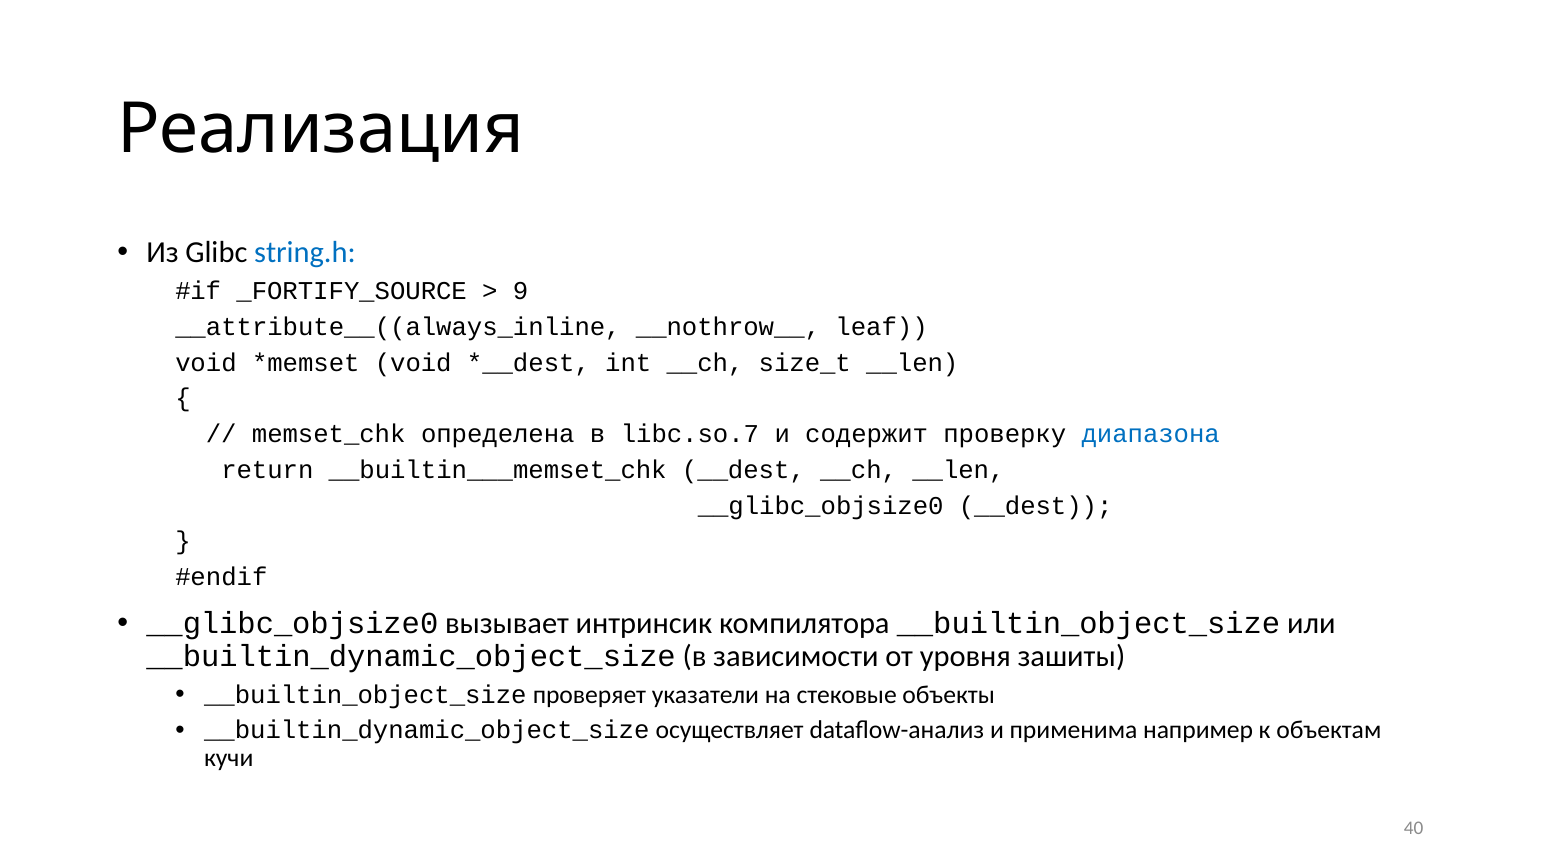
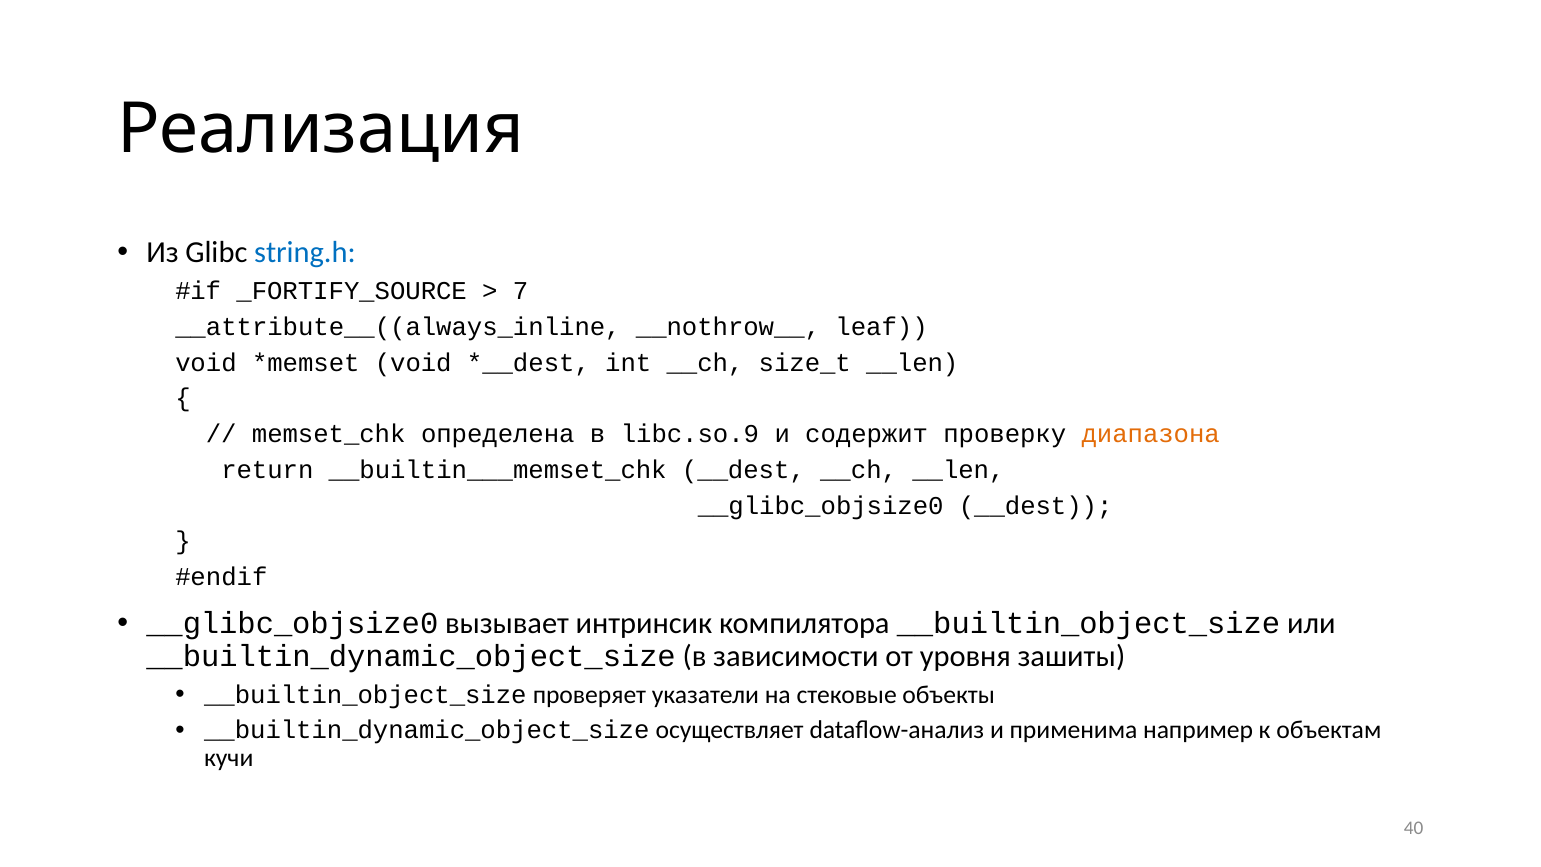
9: 9 -> 7 (521, 291)
libc.so.7: libc.so.7 -> libc.so.9 (690, 434)
диапазона colour: blue -> orange (1151, 434)
